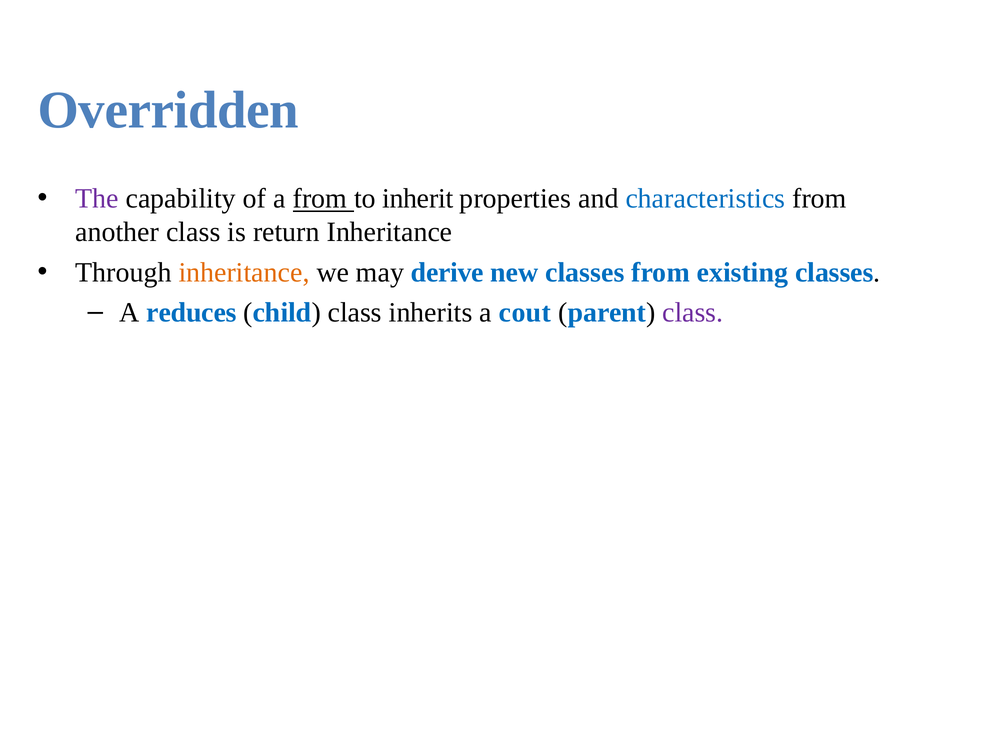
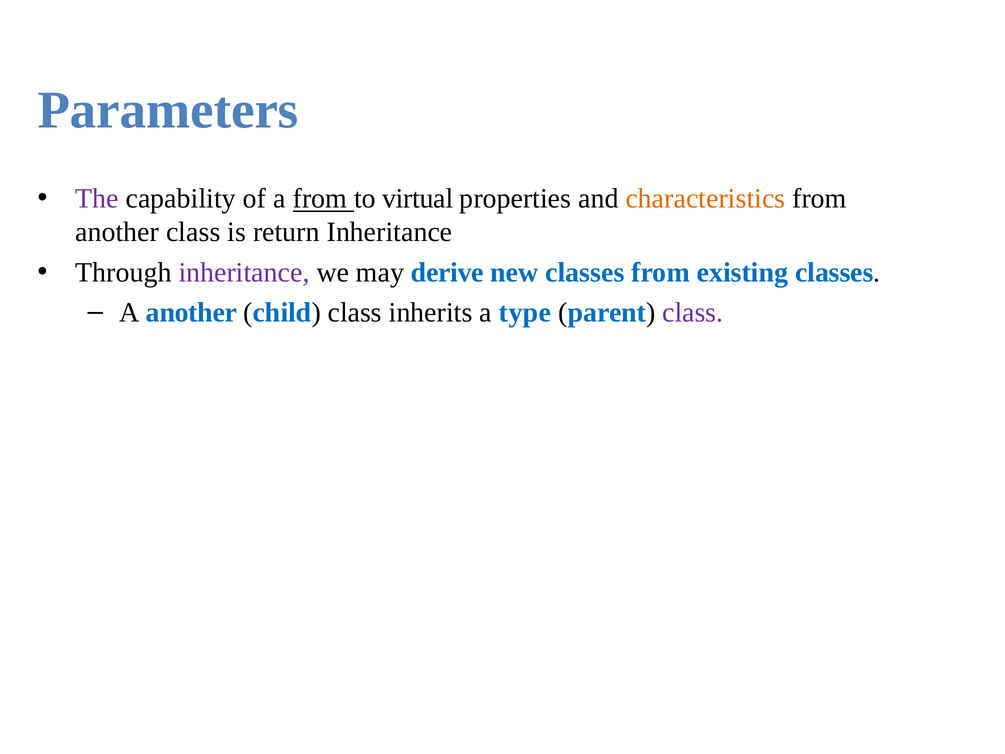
Overridden: Overridden -> Parameters (168, 110)
inherit: inherit -> virtual (418, 199)
characteristics colour: blue -> orange (705, 199)
inheritance colour: orange -> purple (244, 272)
A reduces: reduces -> another (192, 313)
cout: cout -> type (525, 313)
